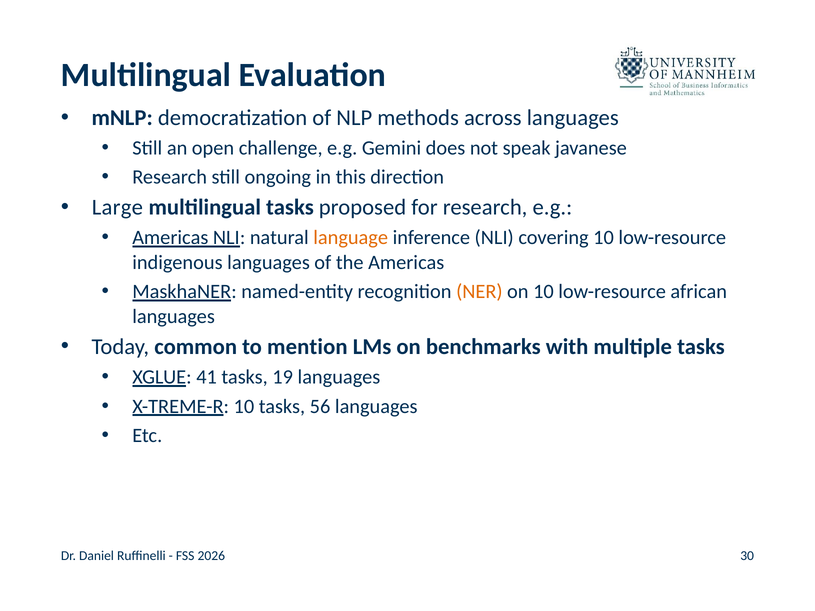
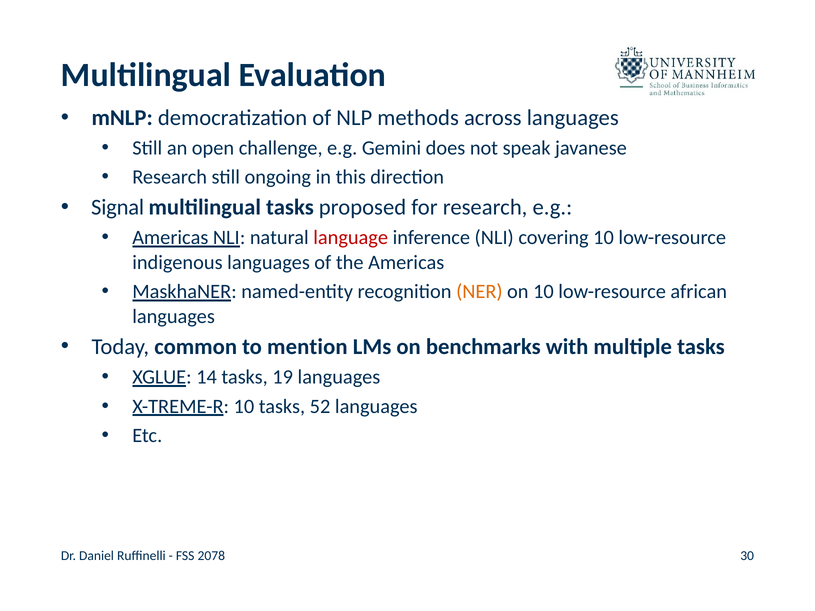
Large: Large -> Signal (118, 208)
language colour: orange -> red (351, 238)
41: 41 -> 14 (207, 377)
56: 56 -> 52 (320, 406)
2026: 2026 -> 2078 (211, 556)
